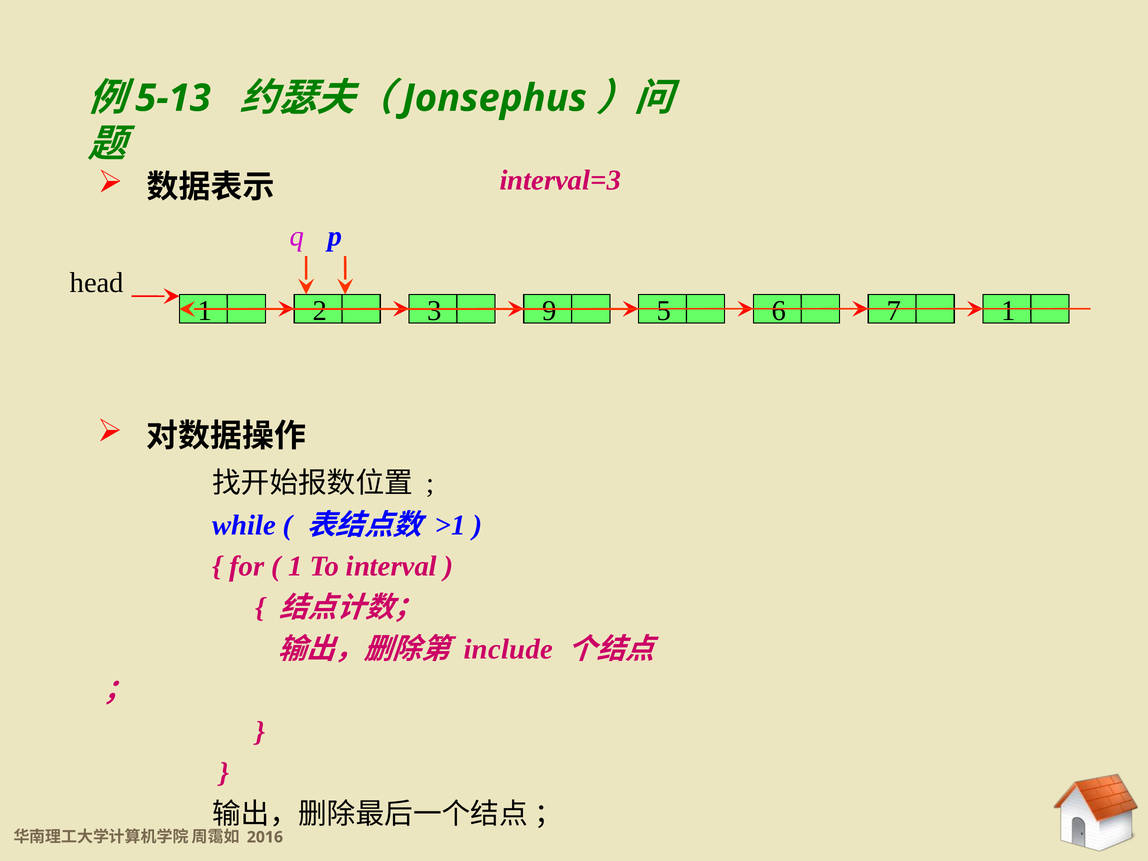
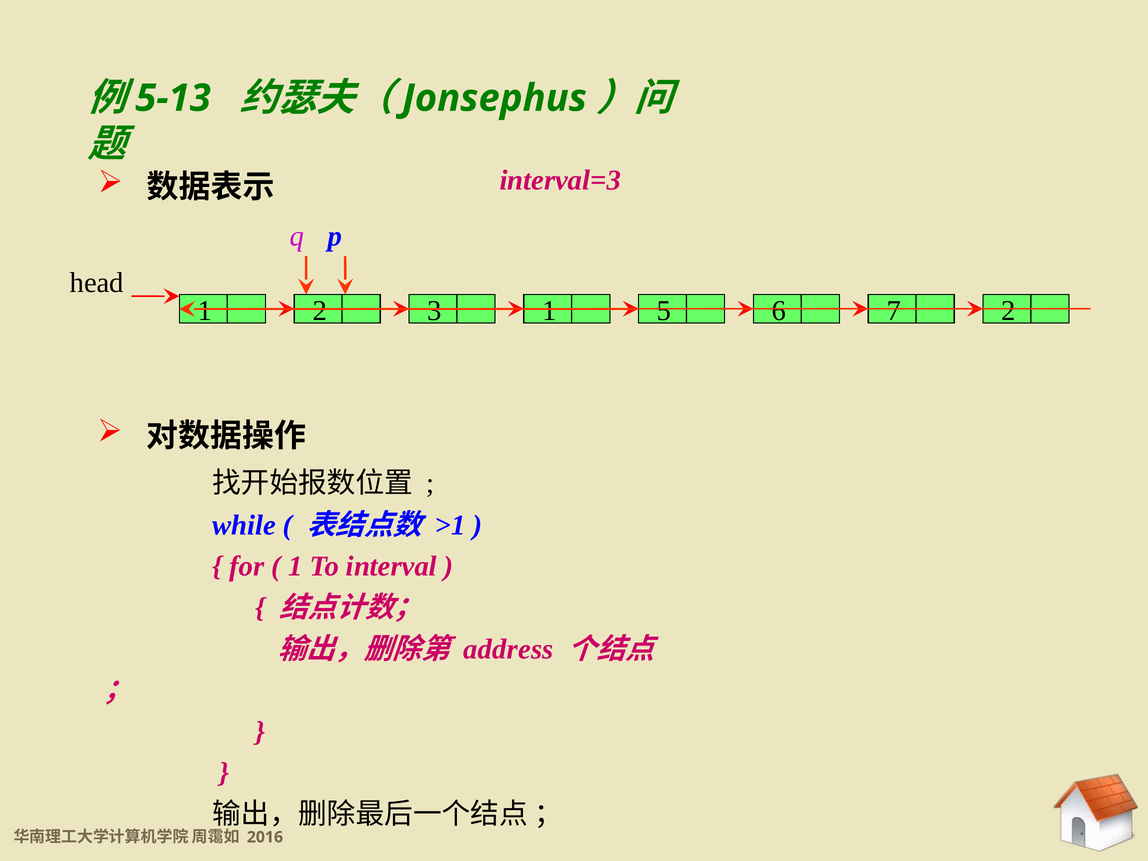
3 9: 9 -> 1 (549, 311)
7 1: 1 -> 2 (1009, 311)
include: include -> address (508, 649)
